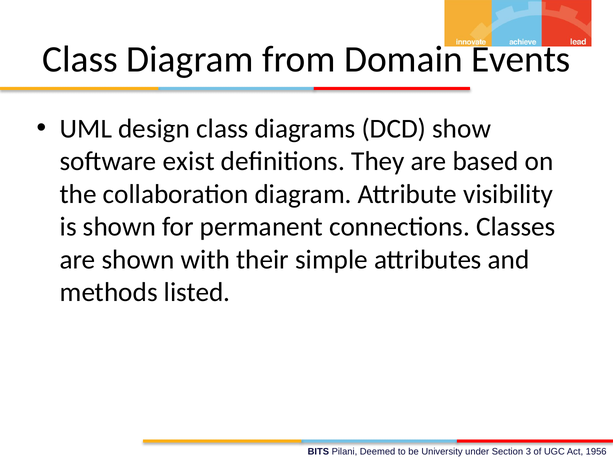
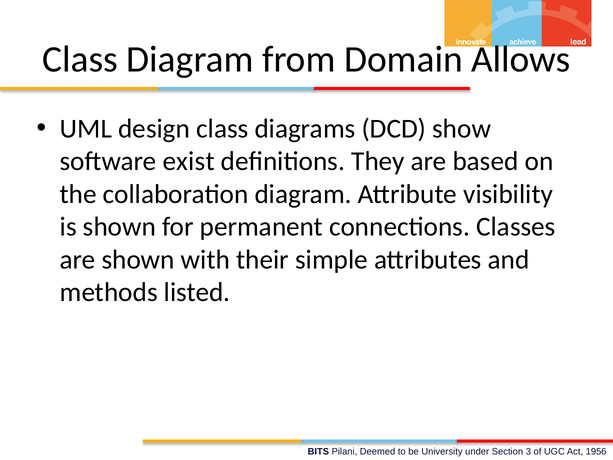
Events: Events -> Allows (521, 59)
